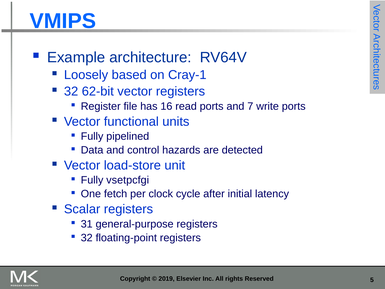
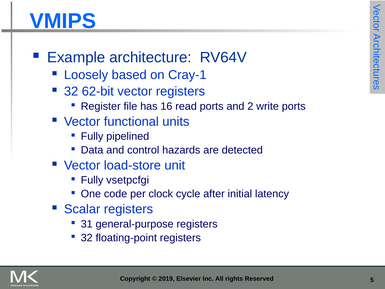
7: 7 -> 2 (250, 106)
fetch: fetch -> code (116, 194)
